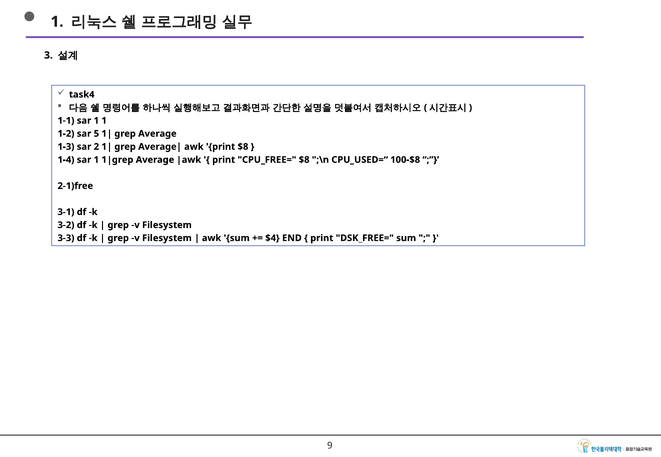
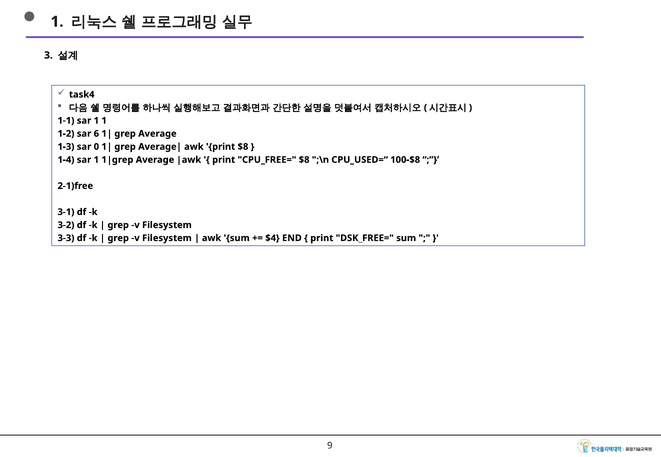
5: 5 -> 6 (96, 134)
2: 2 -> 0 (96, 147)
